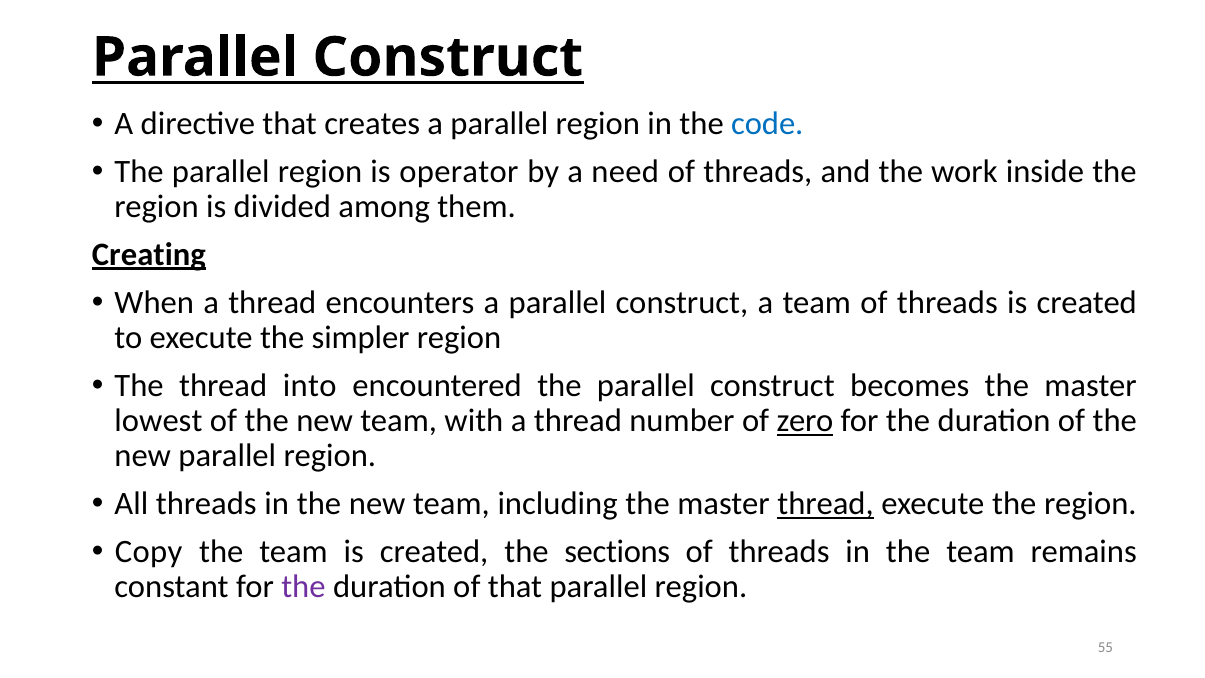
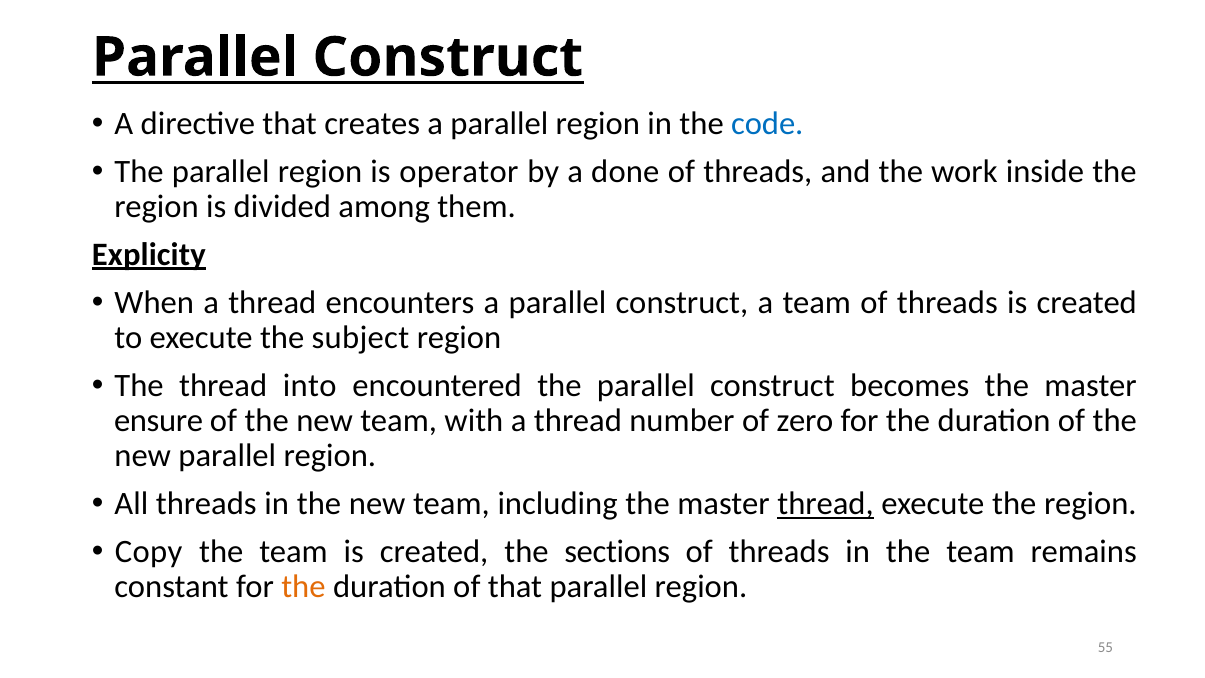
need: need -> done (625, 172)
Creating: Creating -> Explicity (149, 255)
simpler: simpler -> subject (360, 338)
lowest: lowest -> ensure (159, 421)
zero underline: present -> none (805, 421)
the colour: purple -> orange (303, 587)
